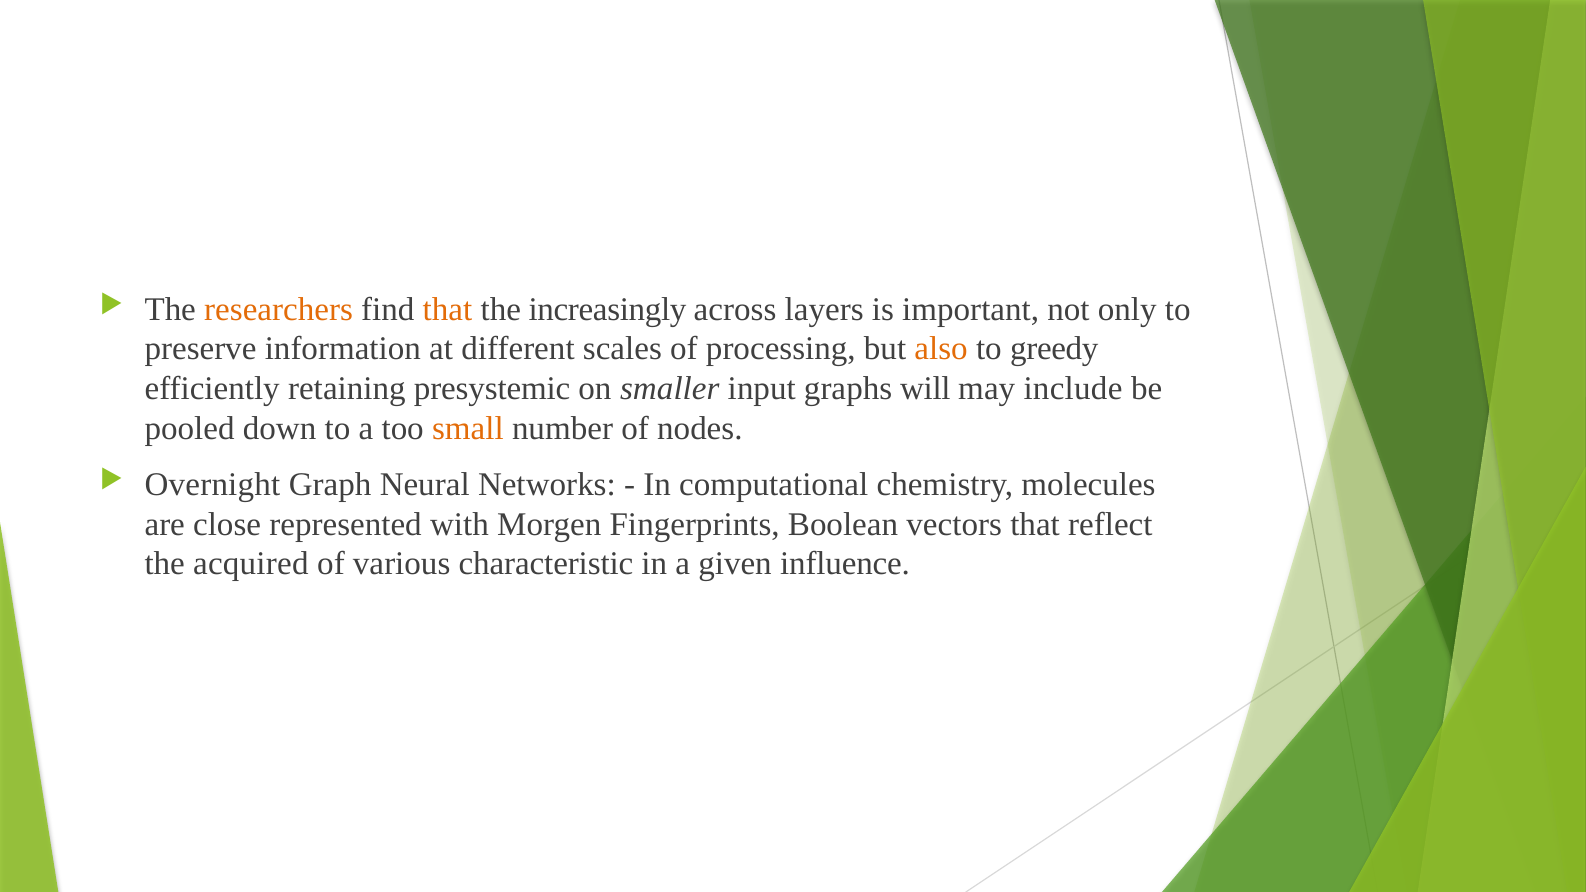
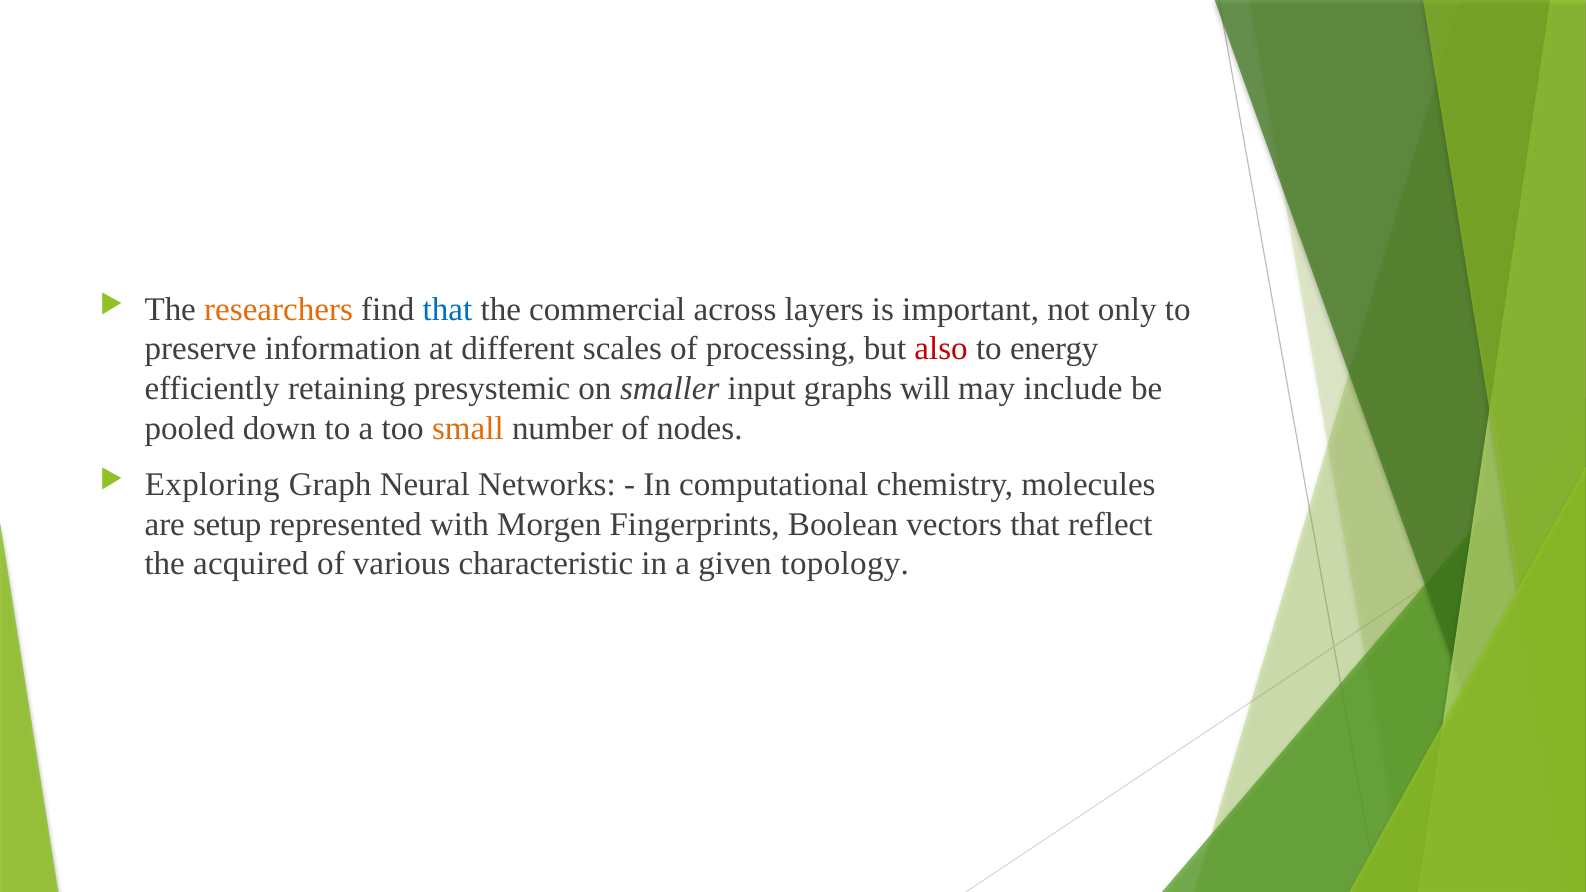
that colour: orange -> blue (447, 309)
increasingly: increasingly -> commercial (607, 309)
also colour: orange -> red (941, 349)
greedy: greedy -> energy (1054, 349)
Overnight: Overnight -> Exploring (212, 485)
close: close -> setup (227, 524)
influence: influence -> topology (845, 564)
